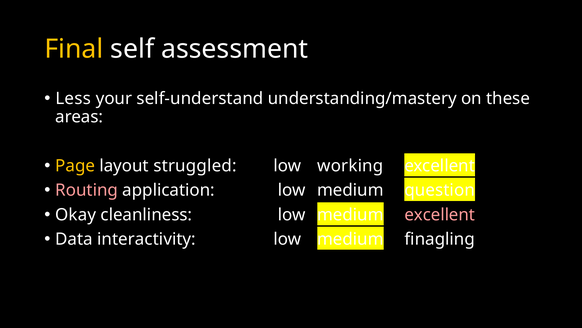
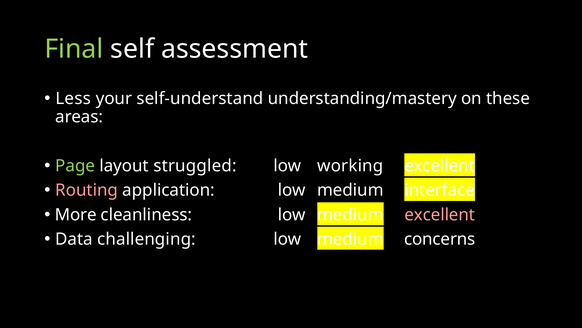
Final colour: yellow -> light green (74, 49)
Page colour: yellow -> light green (75, 166)
question: question -> interface (440, 190)
Okay: Okay -> More (76, 214)
interactivity: interactivity -> challenging (146, 239)
finagling: finagling -> concerns (440, 239)
